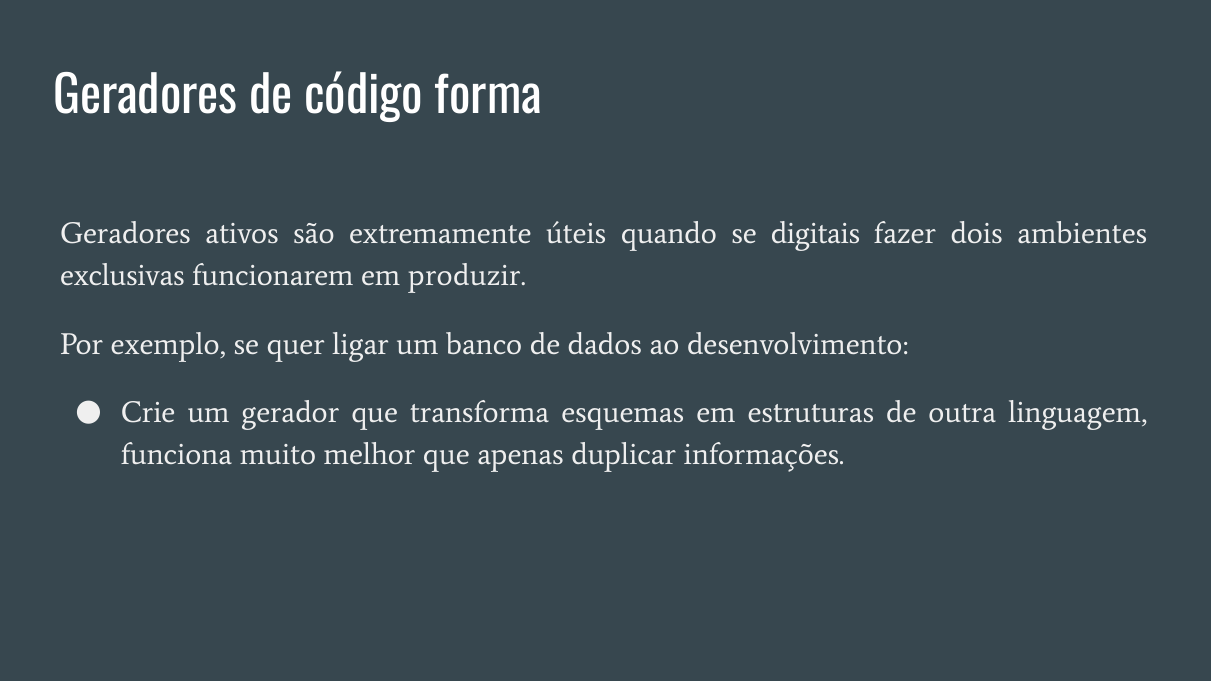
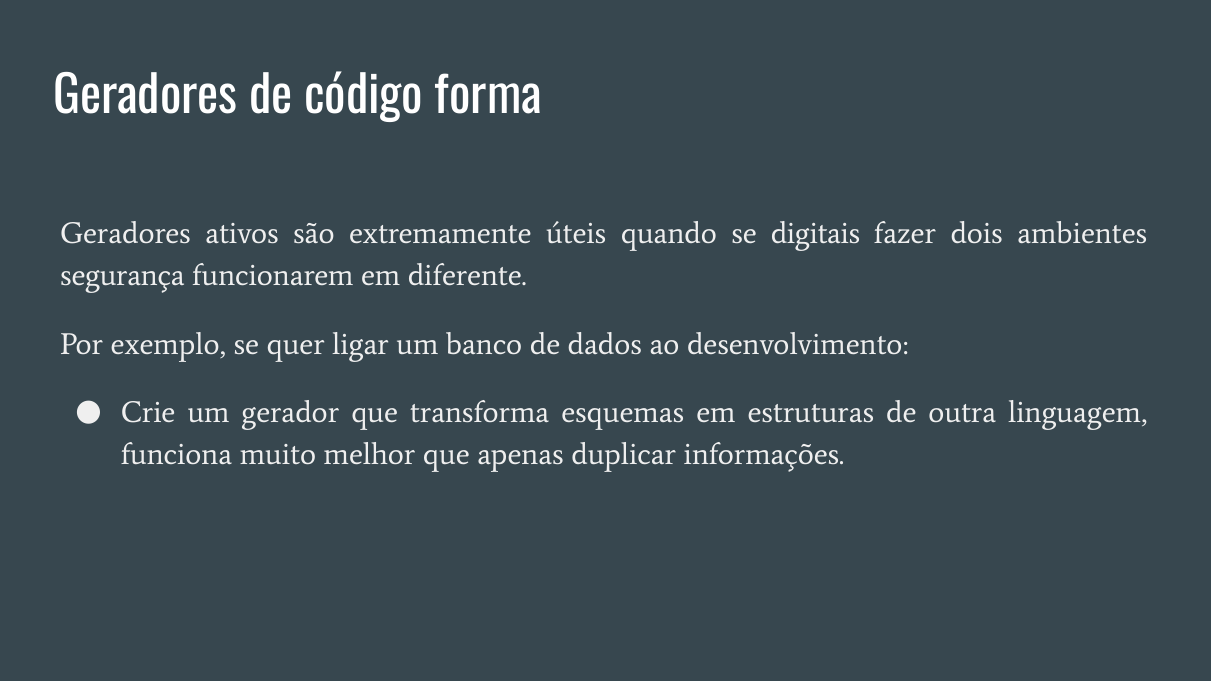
exclusivas: exclusivas -> segurança (122, 276)
produzir: produzir -> diferente (467, 276)
